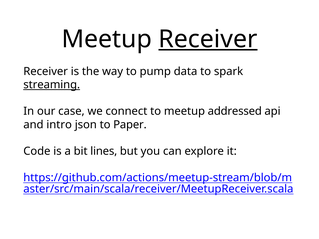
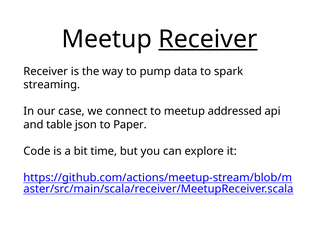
streaming underline: present -> none (52, 85)
intro: intro -> table (59, 125)
lines: lines -> time (104, 151)
